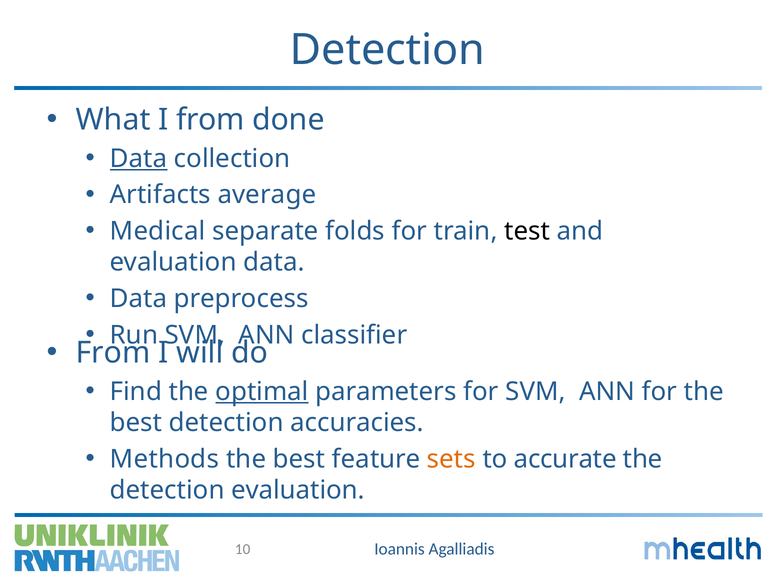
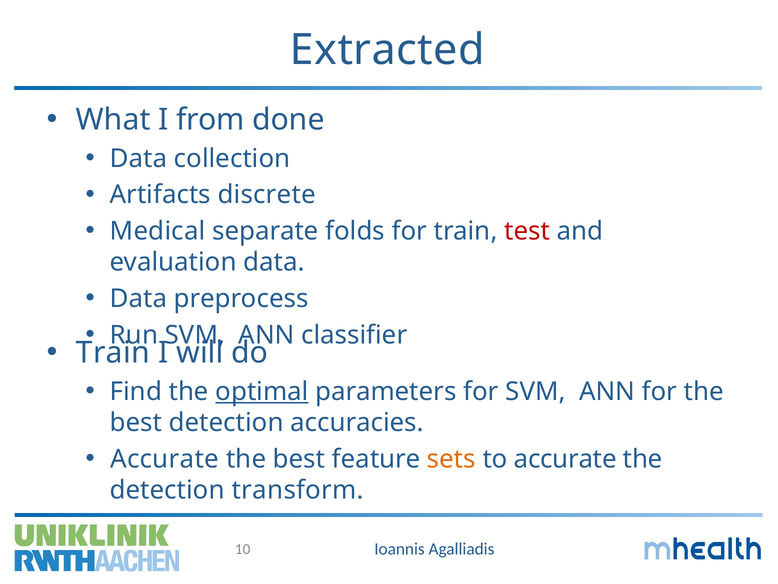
Detection: Detection -> Extracted (387, 50)
Data underline: present -> none (139, 158)
average: average -> discrete (267, 195)
test colour: black -> red (527, 231)
From: From -> Train (113, 353)
Methods: Methods -> Accurate (165, 459)
detection evaluation: evaluation -> transform (298, 490)
